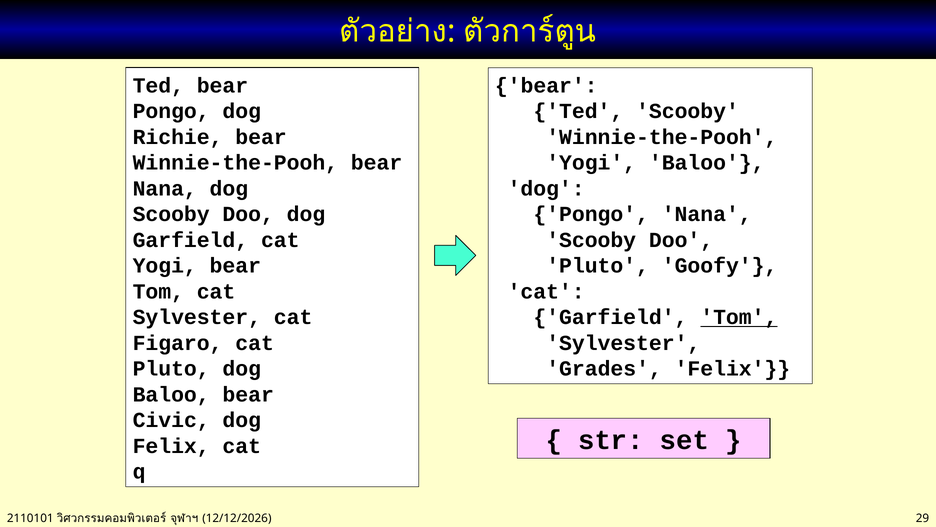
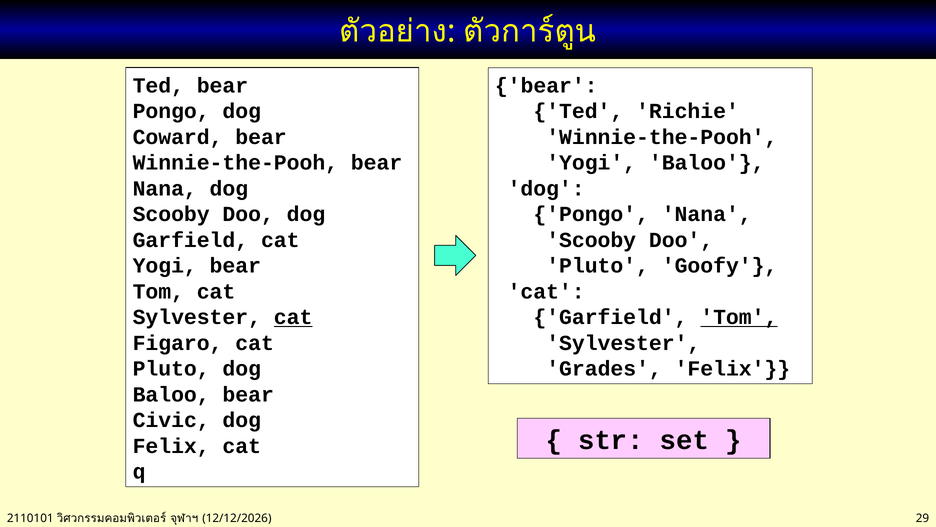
Ted Scooby: Scooby -> Richie (687, 111)
Richie: Richie -> Coward (178, 137)
cat underline: none -> present (293, 317)
